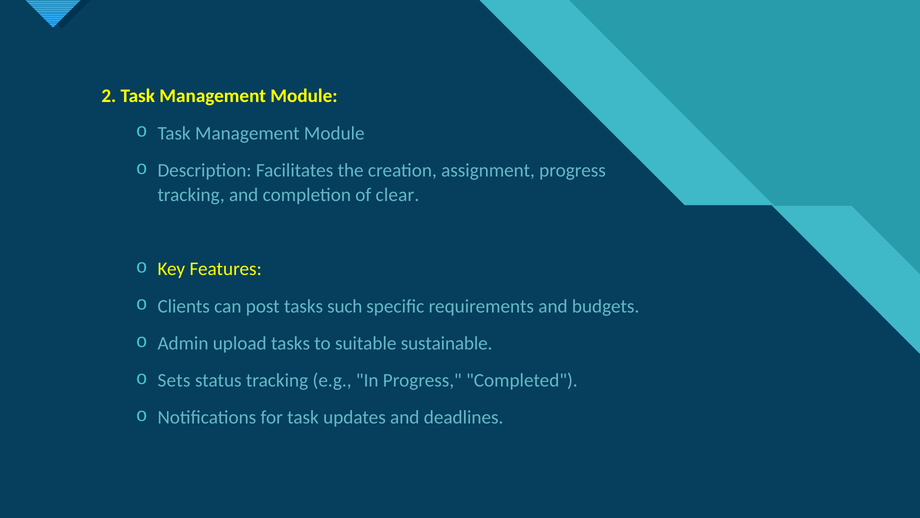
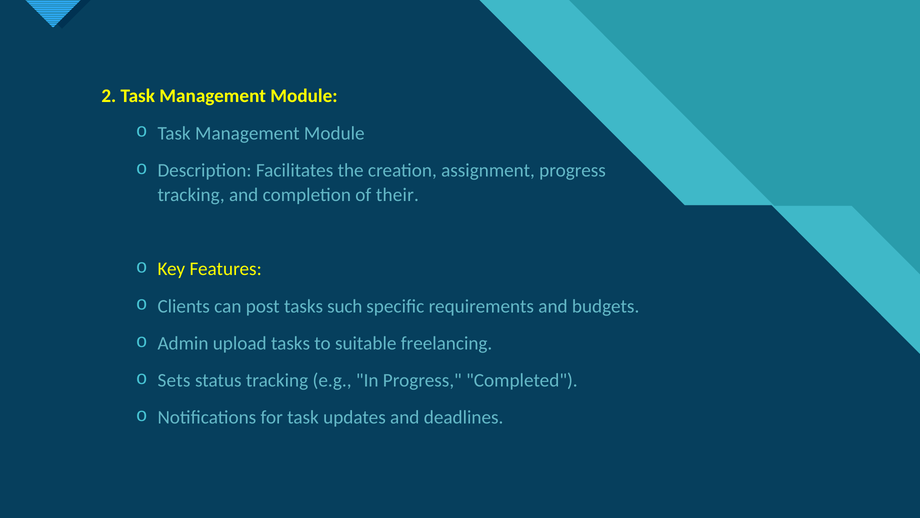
clear: clear -> their (397, 195)
sustainable: sustainable -> freelancing (447, 343)
